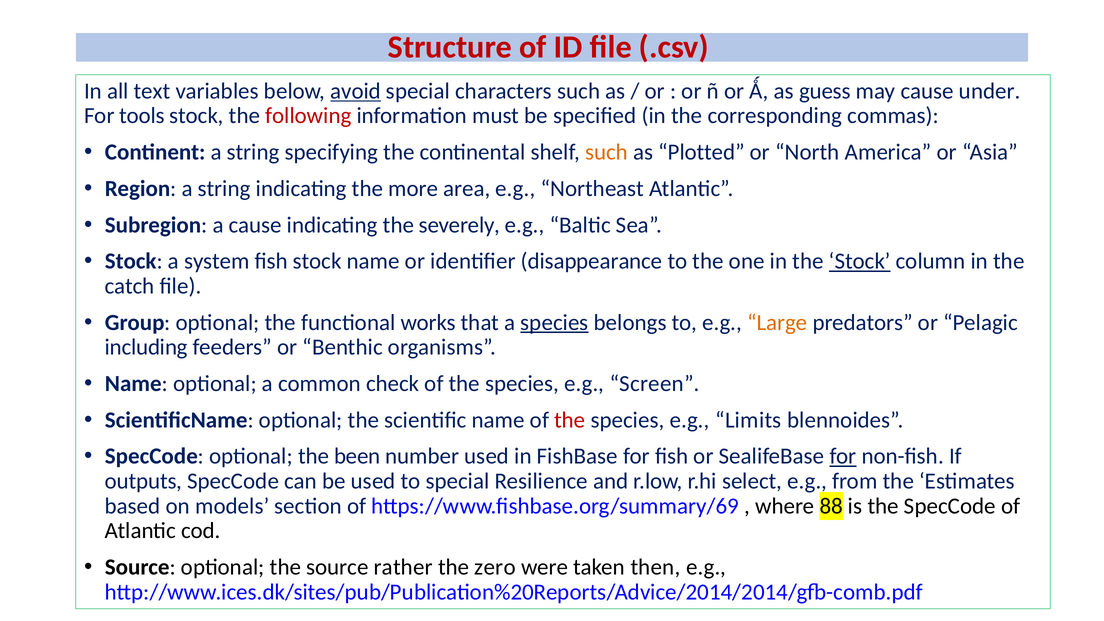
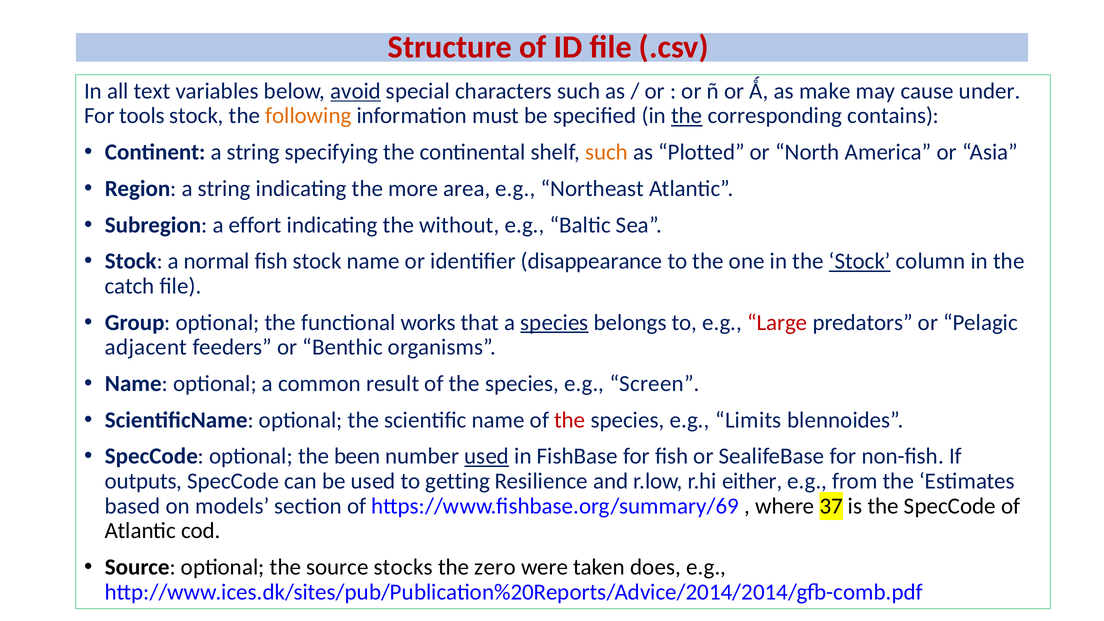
guess: guess -> make (825, 91)
following colour: red -> orange (308, 116)
the underline: none -> present (687, 116)
commas: commas -> contains (893, 116)
a cause: cause -> effort (255, 225)
severely: severely -> without (459, 225)
system: system -> normal (217, 261)
Large colour: orange -> red (777, 322)
including: including -> adjacent (146, 347)
check: check -> result (393, 384)
used underline: none -> present (487, 456)
for underline: present -> none (843, 456)
to special: special -> getting (458, 481)
select: select -> either (752, 481)
88: 88 -> 37 (831, 506)
rather: rather -> stocks (403, 567)
then: then -> does (656, 567)
